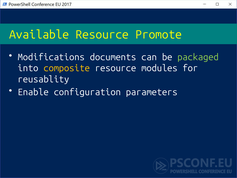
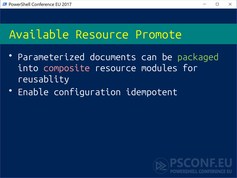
Modifications: Modifications -> Parameterized (51, 57)
composite colour: yellow -> pink (67, 68)
parameters: parameters -> idempotent (152, 92)
